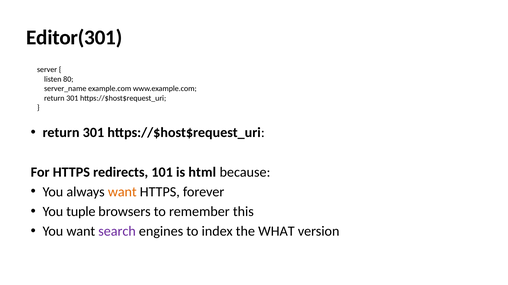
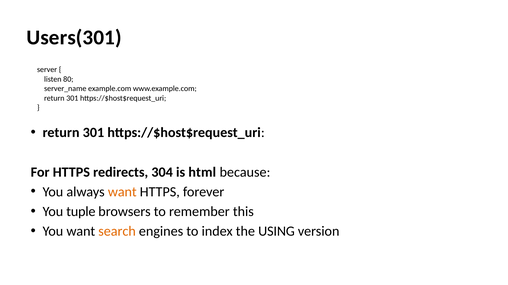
Editor(301: Editor(301 -> Users(301 (74, 38)
101: 101 -> 304 (162, 172)
search colour: purple -> orange (117, 232)
WHAT: WHAT -> USING (277, 232)
